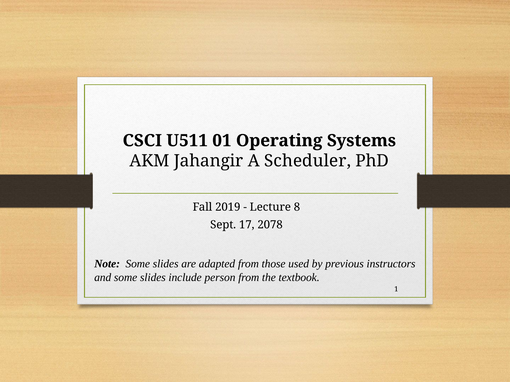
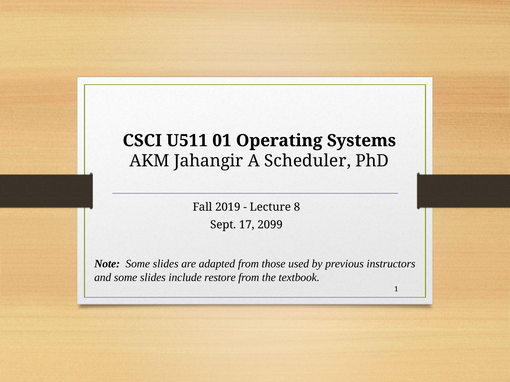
2078: 2078 -> 2099 (270, 225)
person: person -> restore (220, 278)
